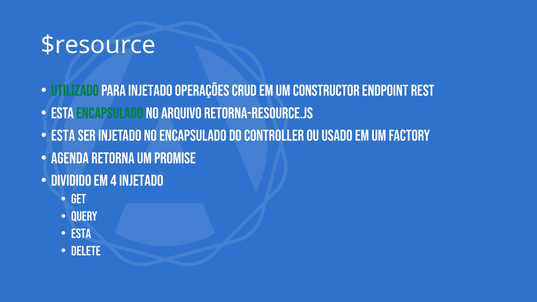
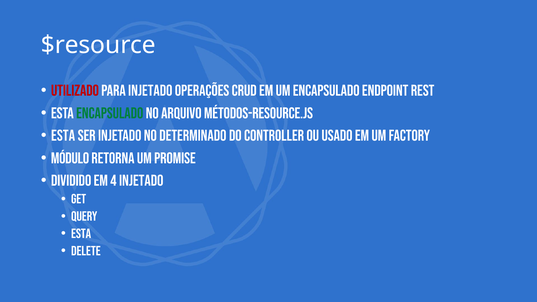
Utilizado colour: green -> red (75, 91)
um constructor: constructor -> encapsulado (326, 91)
retorna-resource.js: retorna-resource.js -> métodos-resource.js (258, 113)
no encapsulado: encapsulado -> determinado (193, 136)
Agenda: Agenda -> Módulo (70, 158)
